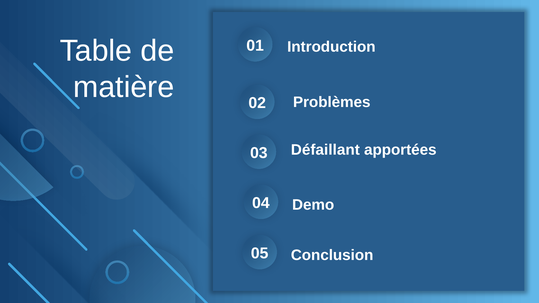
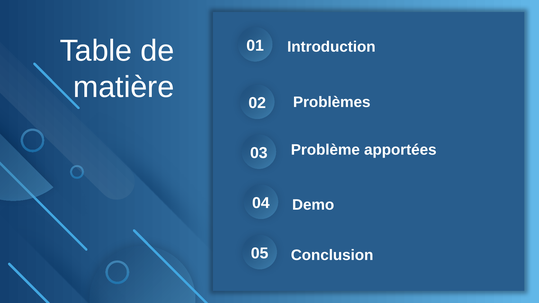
Défaillant: Défaillant -> Problème (325, 150)
